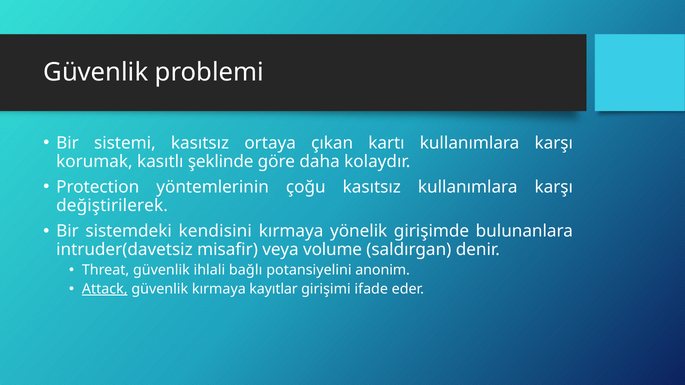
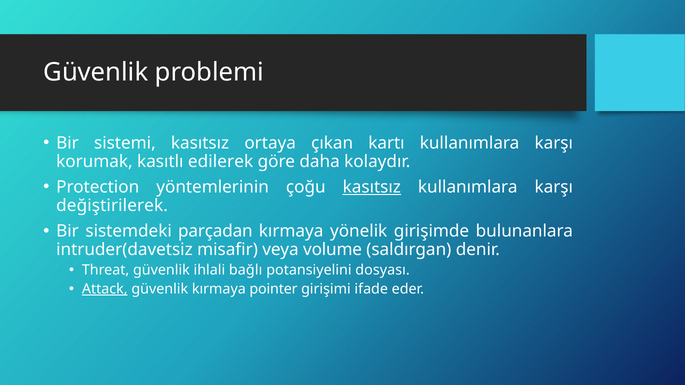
şeklinde: şeklinde -> edilerek (221, 161)
kasıtsız underline: none -> present (372, 187)
kendisini: kendisini -> parçadan (215, 231)
anonim: anonim -> dosyası (383, 270)
kayıtlar: kayıtlar -> pointer (274, 289)
